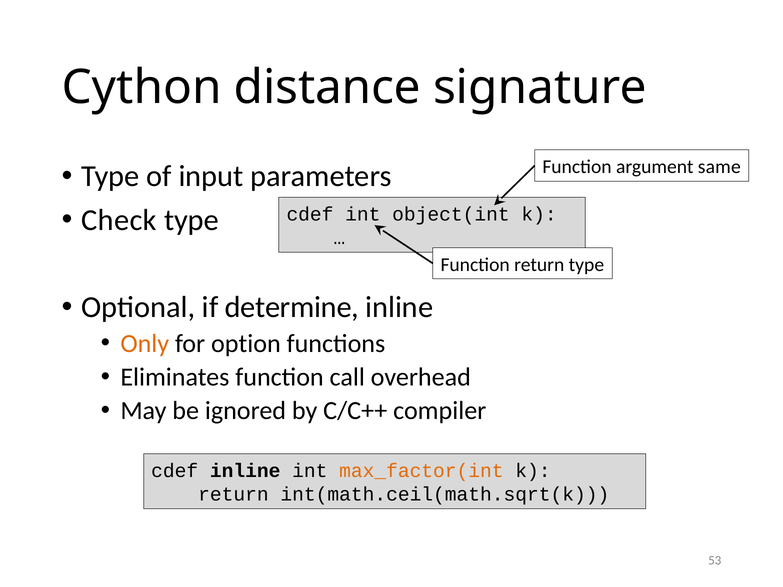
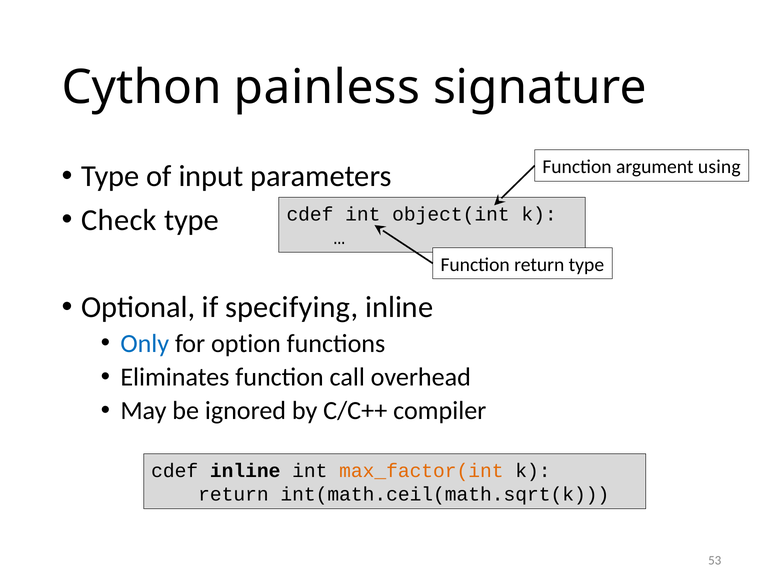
distance: distance -> painless (327, 88)
same: same -> using (719, 167)
determine: determine -> specifying (292, 308)
Only colour: orange -> blue (145, 344)
